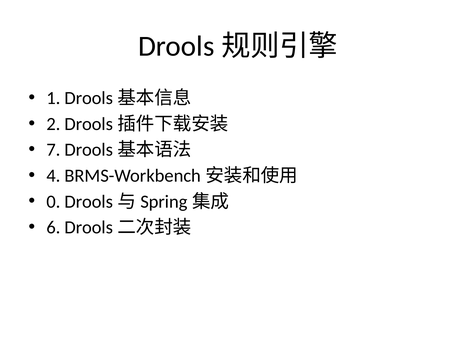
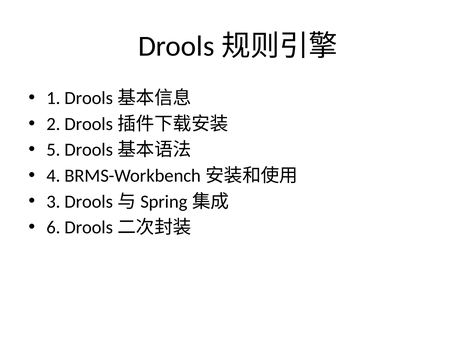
7: 7 -> 5 (53, 150)
0: 0 -> 3 (53, 202)
